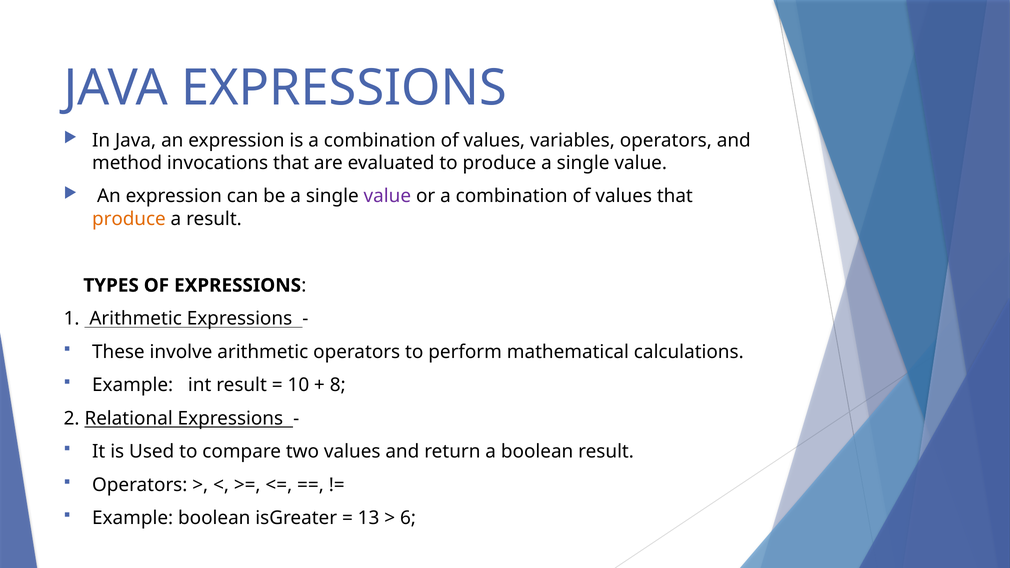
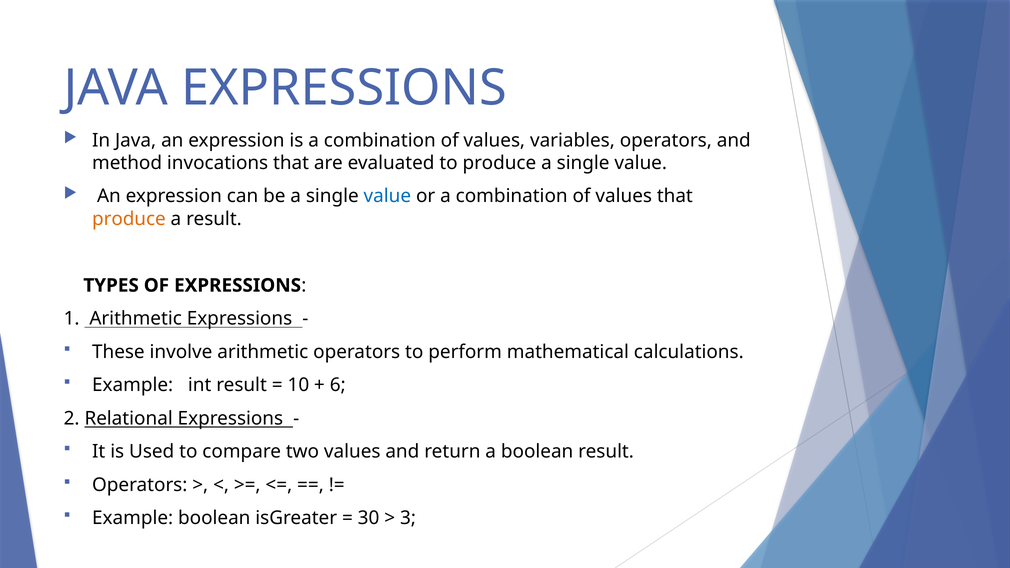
value colour: purple -> blue (387, 196)
8: 8 -> 6 (338, 385)
13: 13 -> 30 (369, 518)
6: 6 -> 3 (408, 518)
